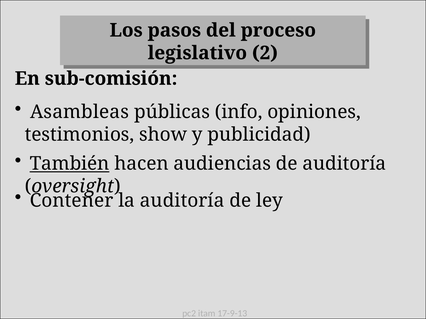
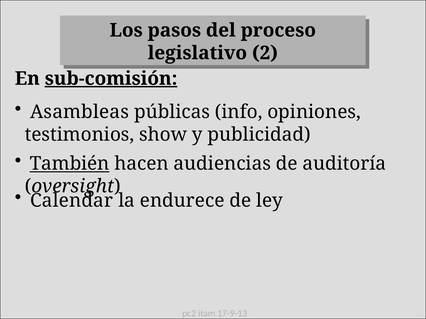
sub-comisión underline: none -> present (111, 79)
Contener: Contener -> Calendar (72, 201)
la auditoría: auditoría -> endurece (182, 201)
